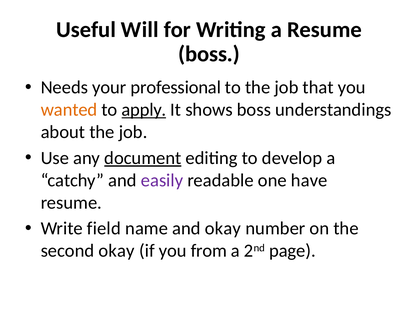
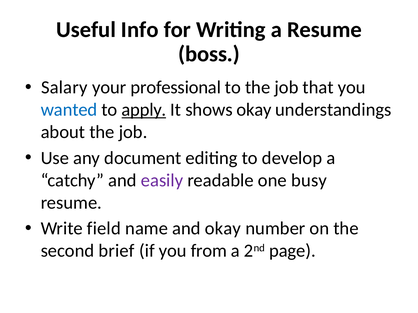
Will: Will -> Info (140, 30)
Needs: Needs -> Salary (64, 88)
wanted colour: orange -> blue (69, 110)
shows boss: boss -> okay (254, 110)
document underline: present -> none (143, 158)
have: have -> busy (309, 181)
second okay: okay -> brief (117, 251)
